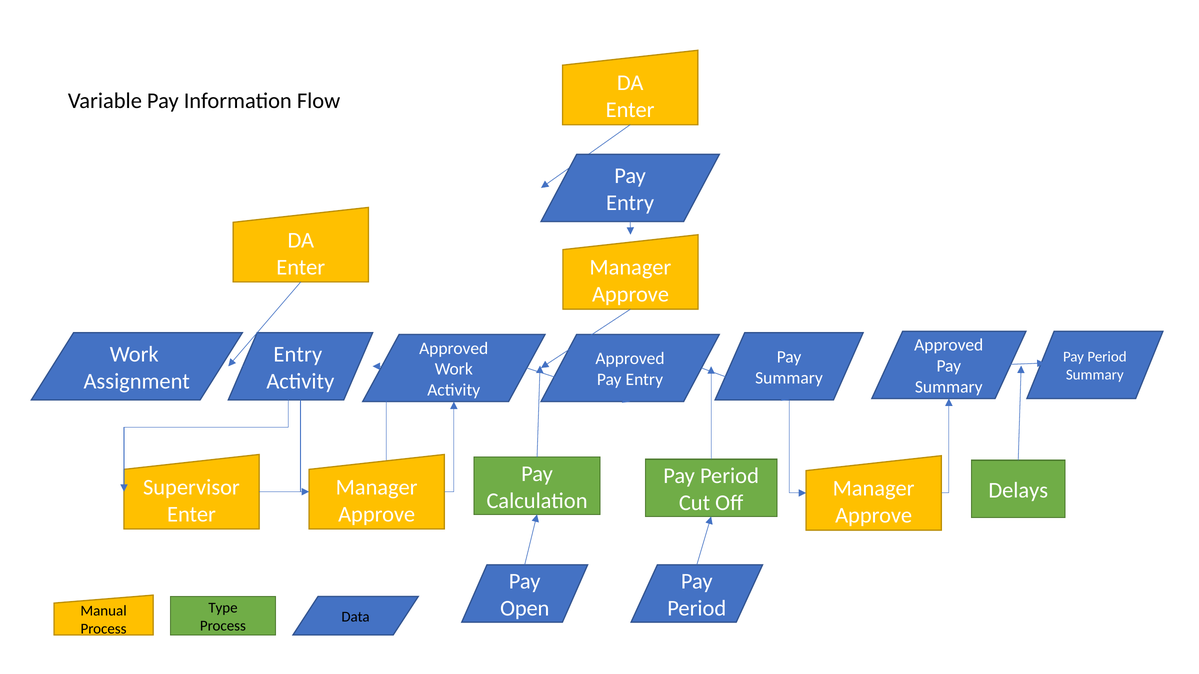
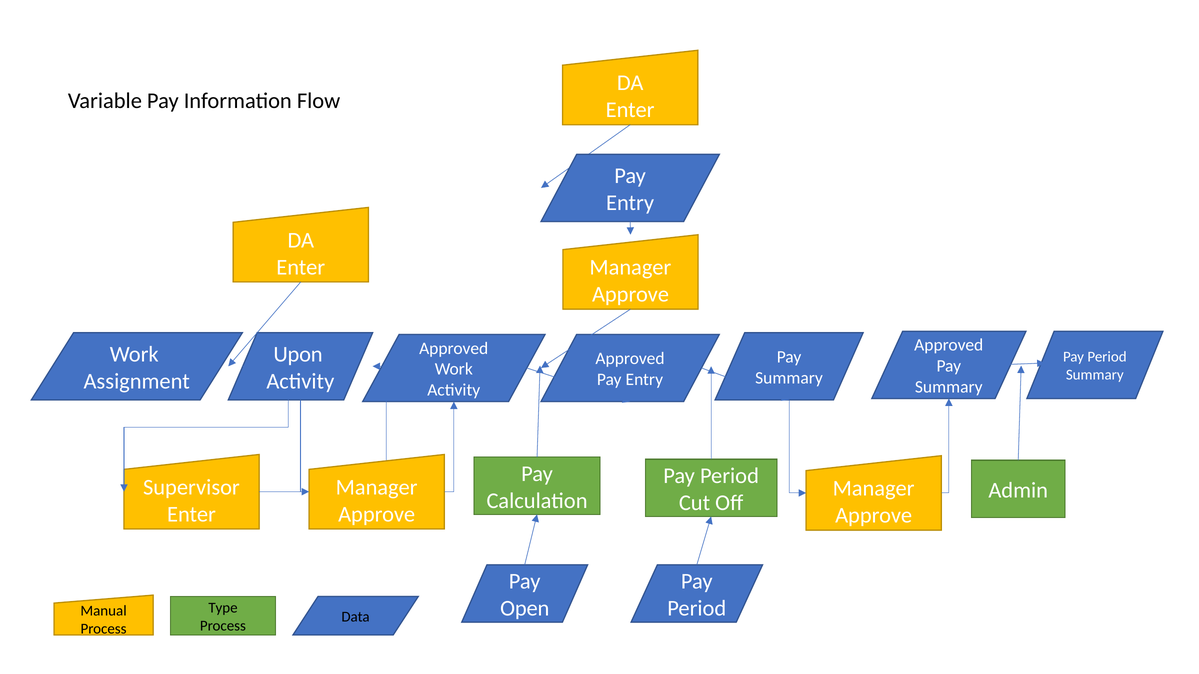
Entry: Entry -> Upon (298, 355)
Delays: Delays -> Admin (1018, 491)
